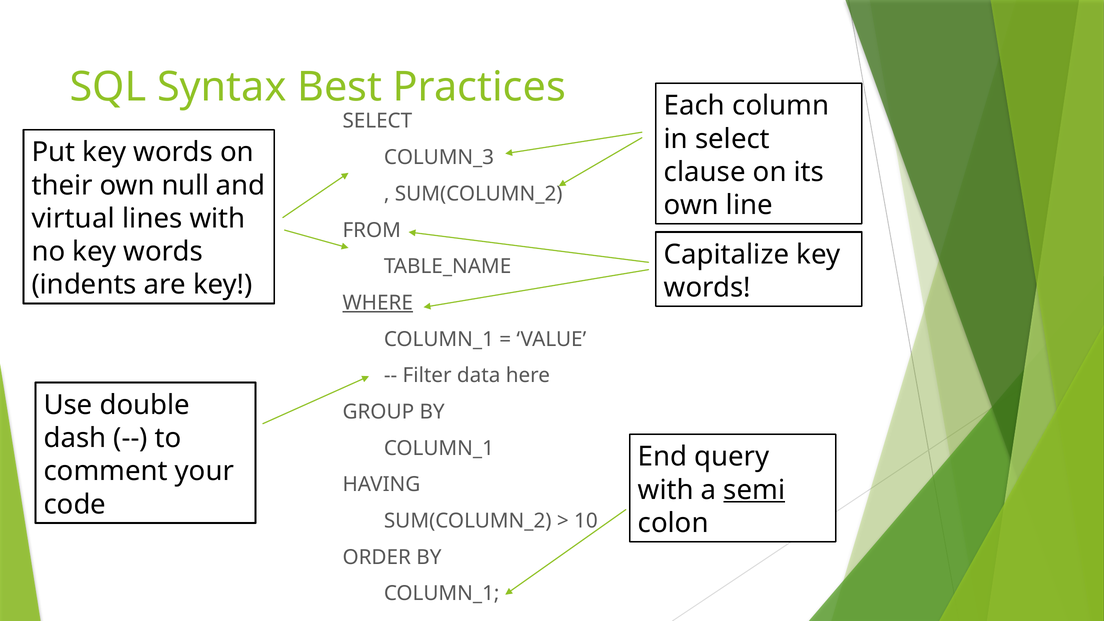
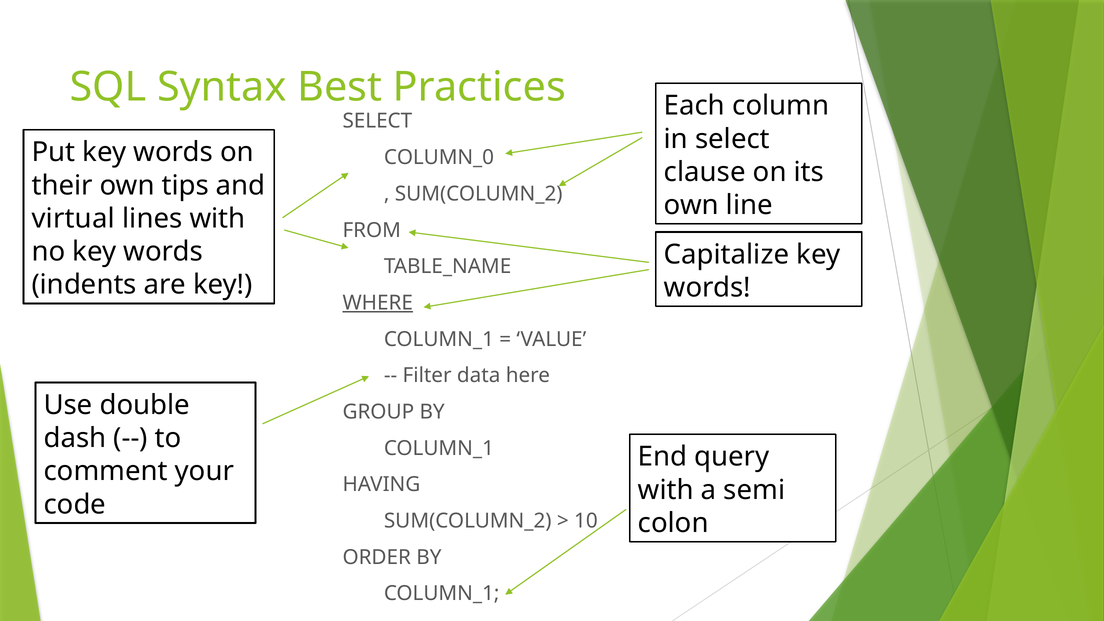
COLUMN_3: COLUMN_3 -> COLUMN_0 (439, 157)
null: null -> tips (185, 185)
semi underline: present -> none (754, 490)
